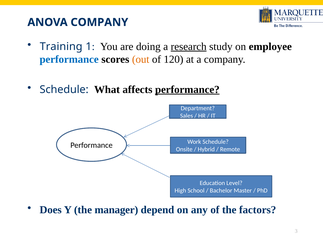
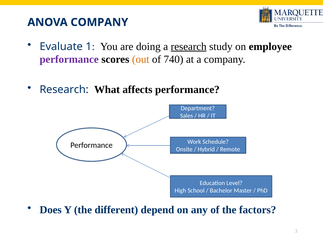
Training: Training -> Evaluate (61, 47)
performance colour: blue -> purple (69, 59)
120: 120 -> 740 (174, 59)
Schedule: Schedule -> Research (64, 90)
performance underline: present -> none (187, 90)
manager: manager -> different (116, 210)
